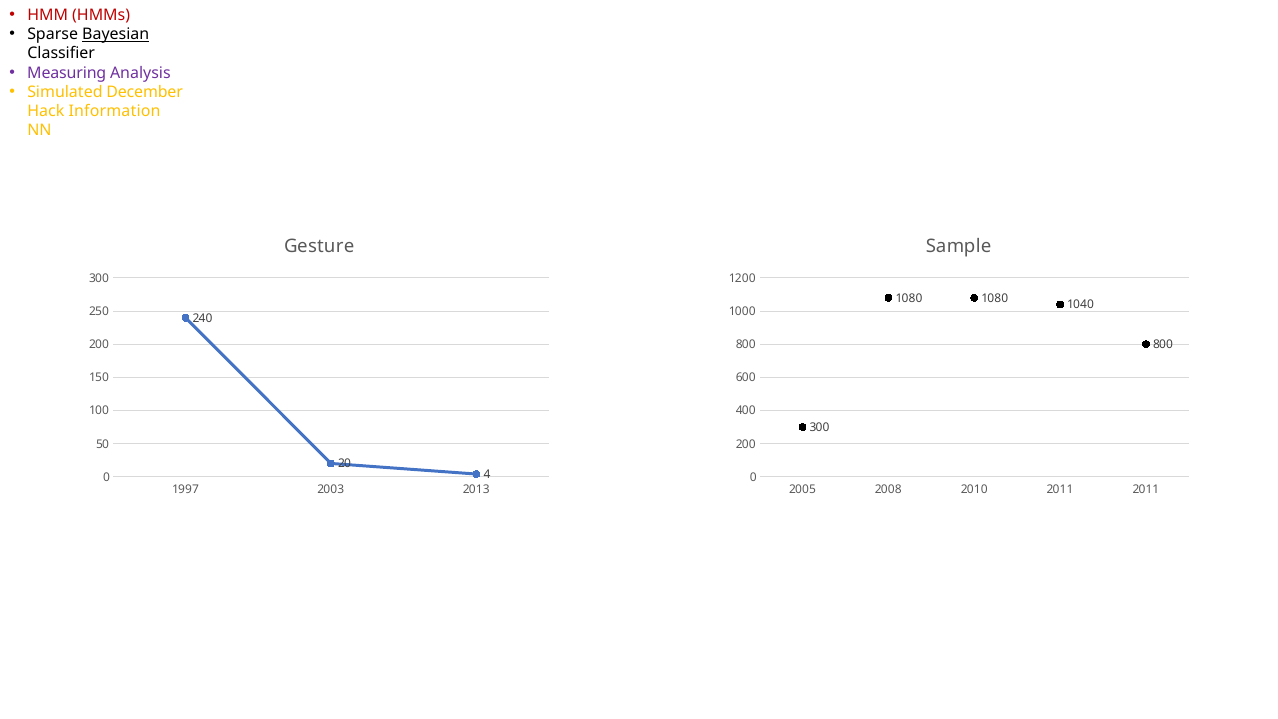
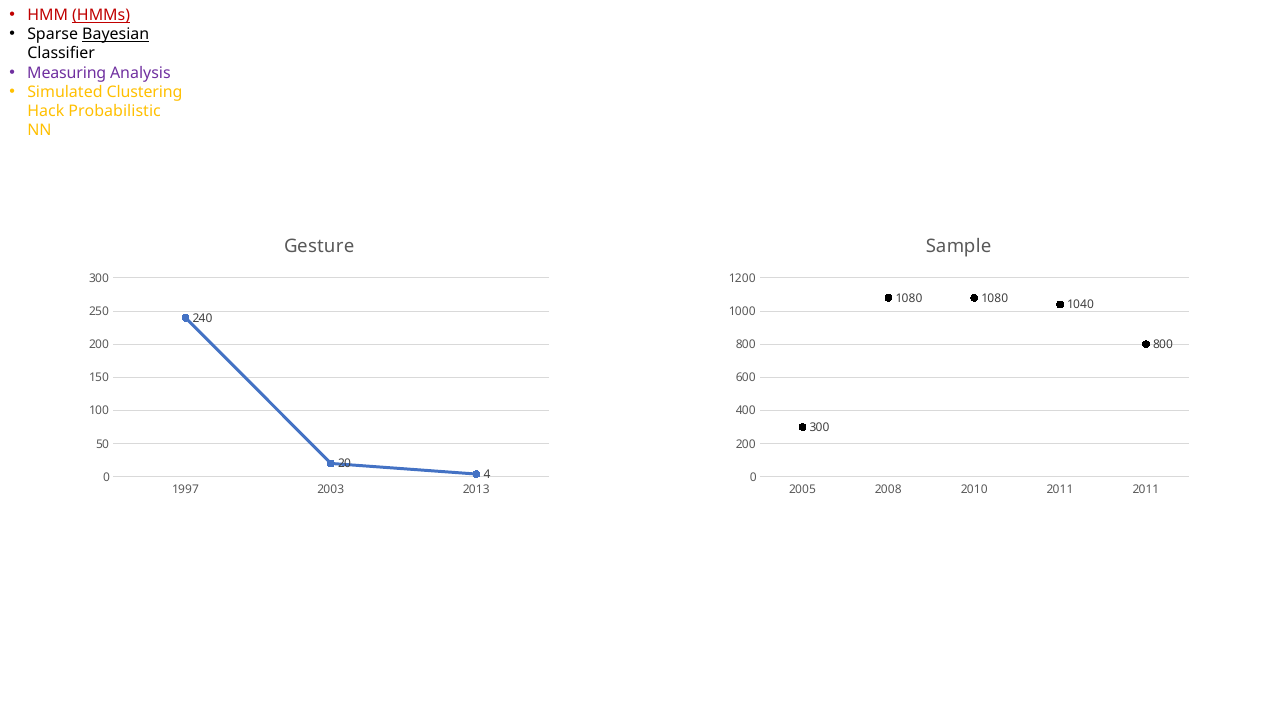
HMMs underline: none -> present (101, 15)
December: December -> Clustering (145, 92)
Information: Information -> Probabilistic (115, 111)
